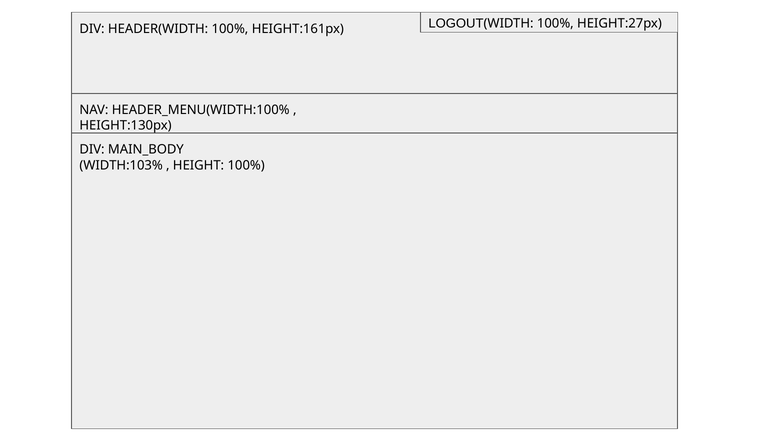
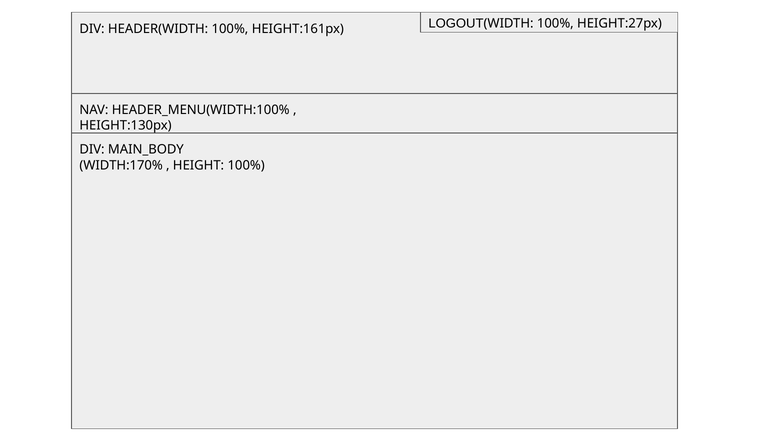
WIDTH:103%: WIDTH:103% -> WIDTH:170% (121, 165)
